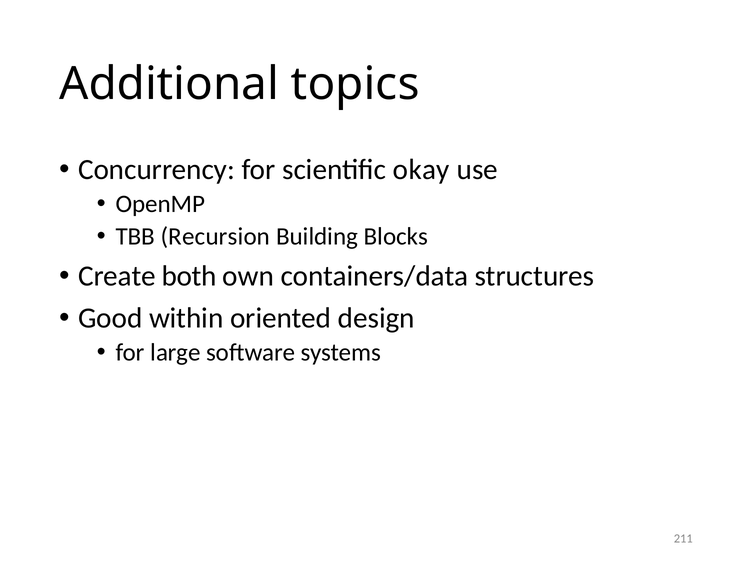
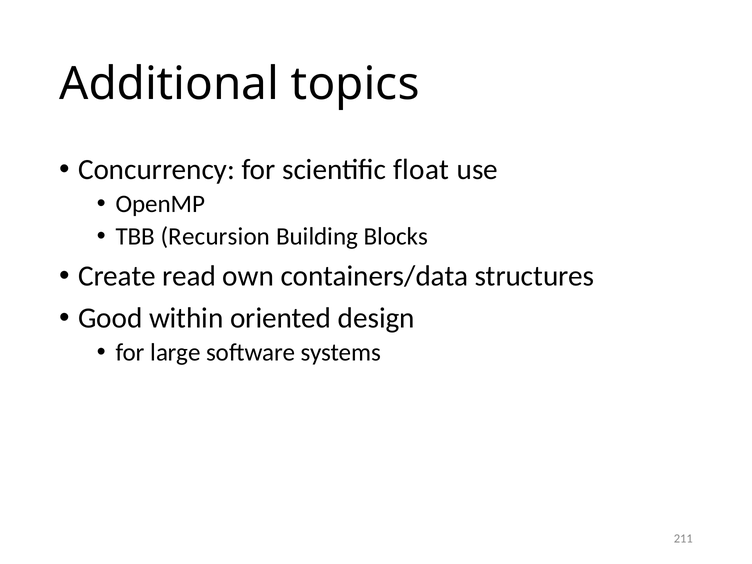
okay: okay -> float (421, 170)
both: both -> read (189, 276)
